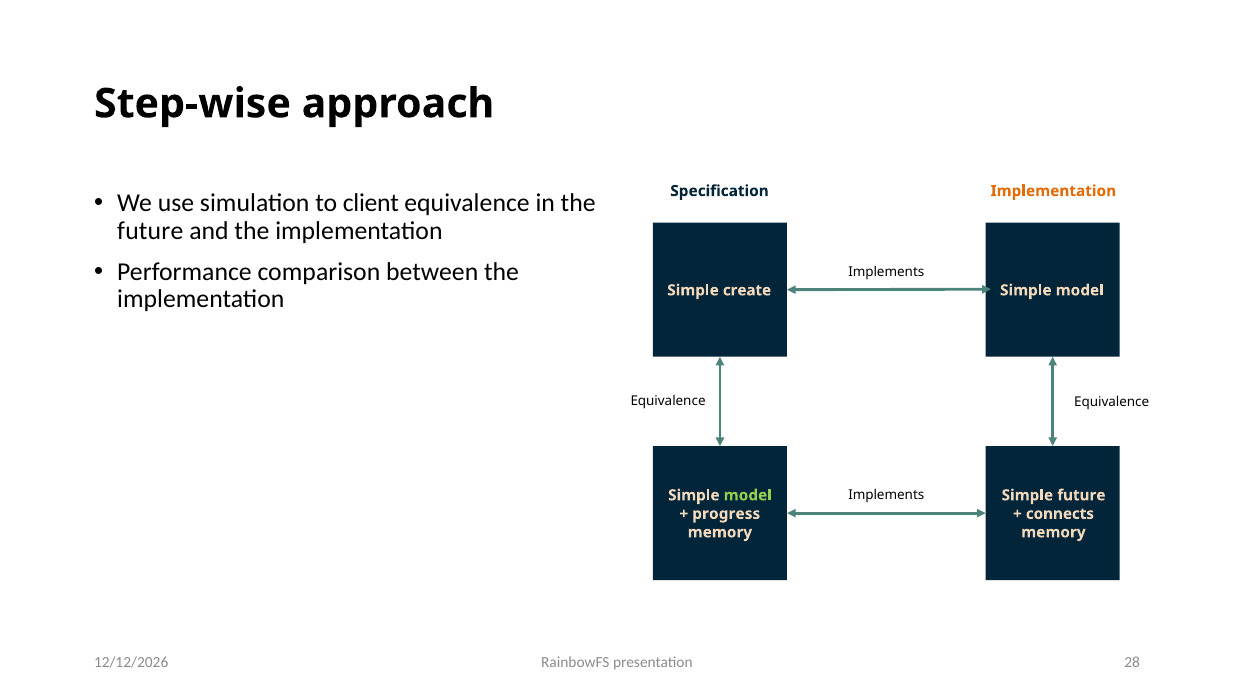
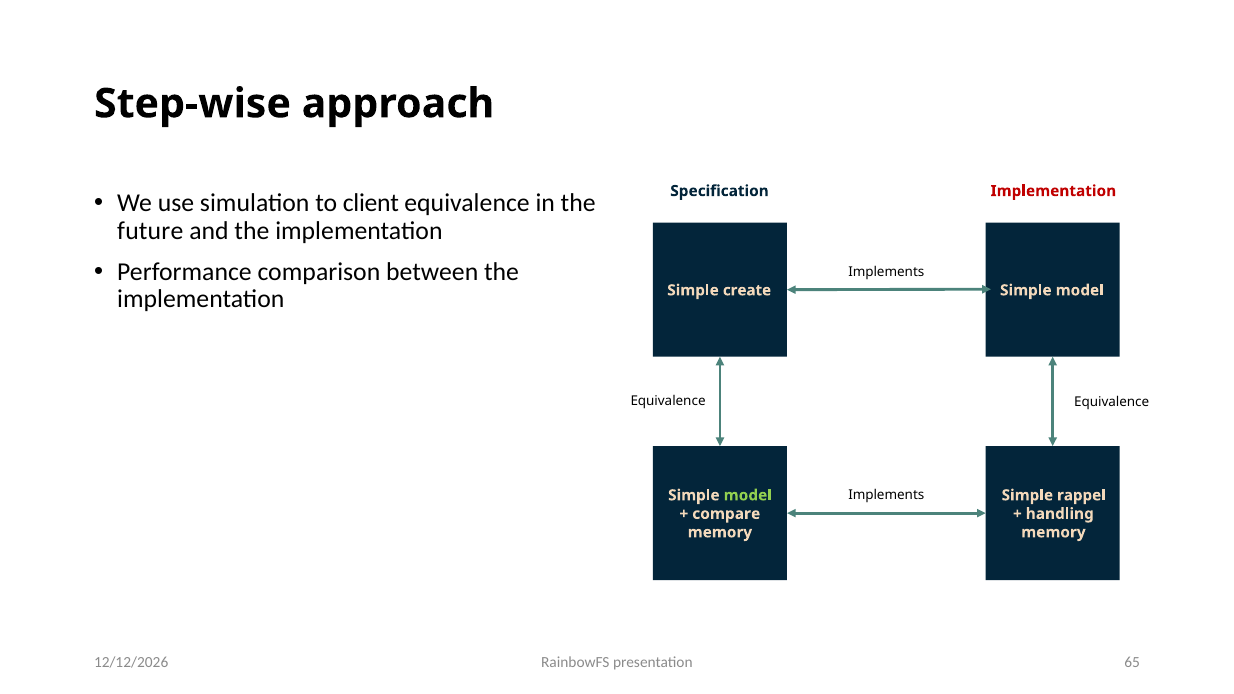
Implementation colour: orange -> red (1053, 191)
Simple future: future -> rappel (1081, 495)
progress: progress -> compare (726, 514)
connects: connects -> handling (1060, 514)
28: 28 -> 65 (1132, 663)
